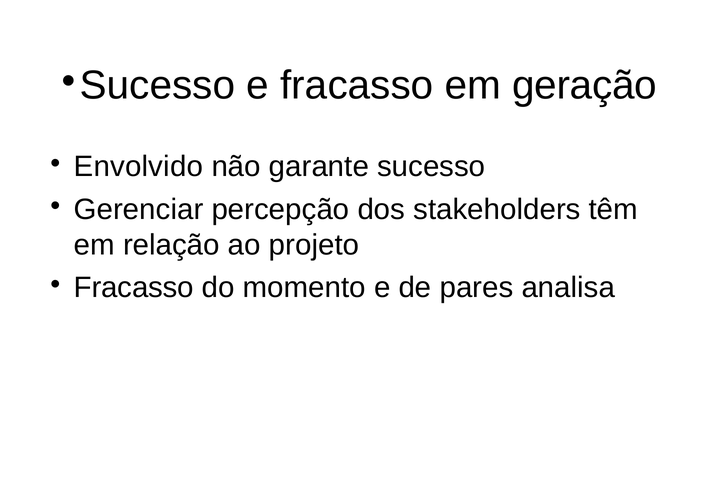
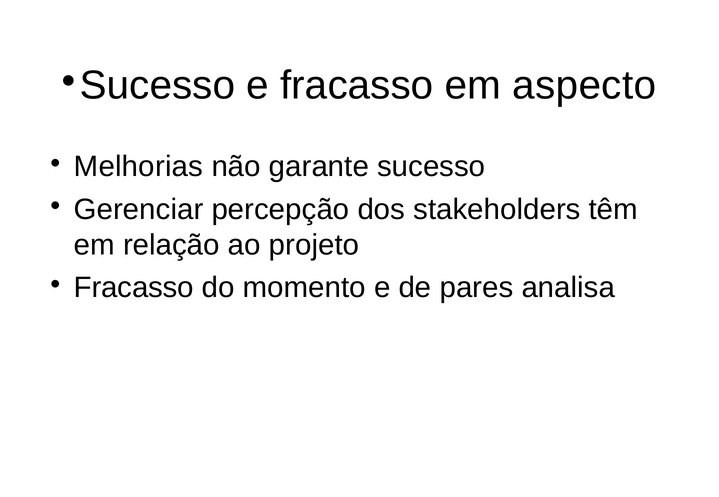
geração: geração -> aspecto (584, 86)
Envolvido: Envolvido -> Melhorias (138, 167)
